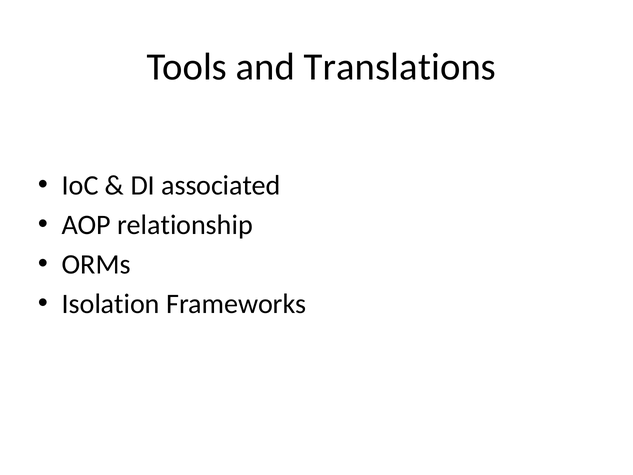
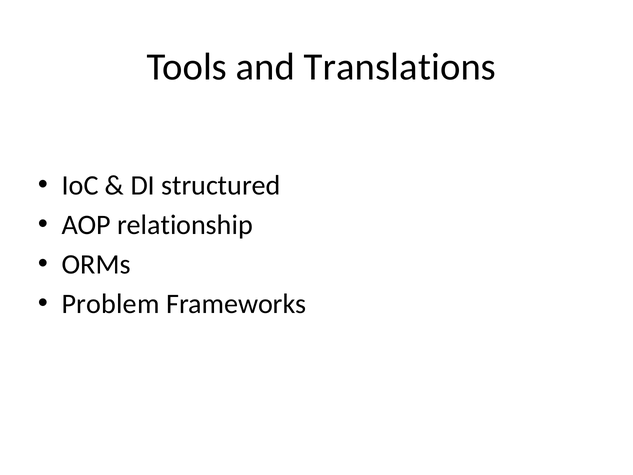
associated: associated -> structured (221, 186)
Isolation: Isolation -> Problem (111, 304)
